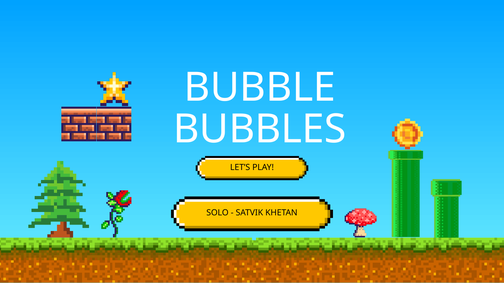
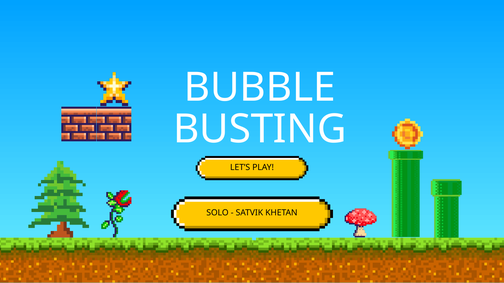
BUBBLES: BUBBLES -> BUSTING (260, 129)
